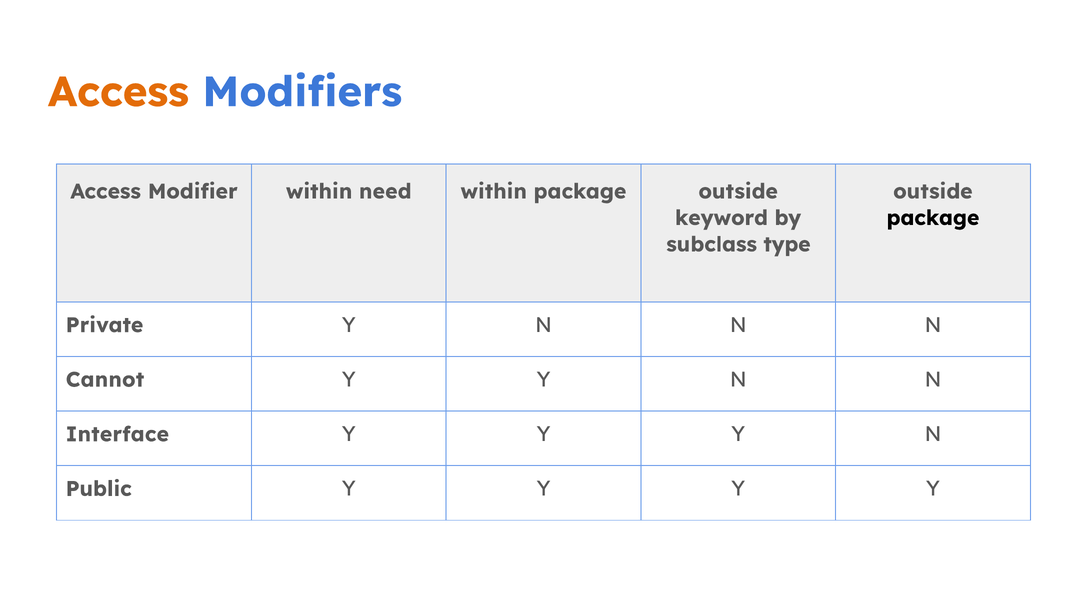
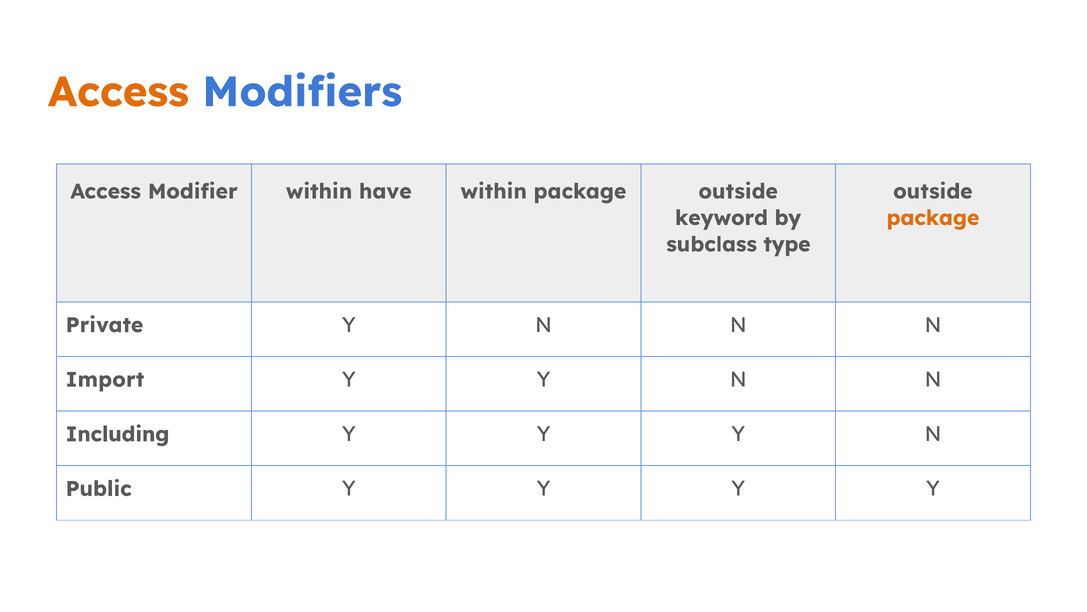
need: need -> have (385, 191)
package colour: black -> orange (933, 218)
Cannot: Cannot -> Import (105, 379)
Interface: Interface -> Including (118, 434)
